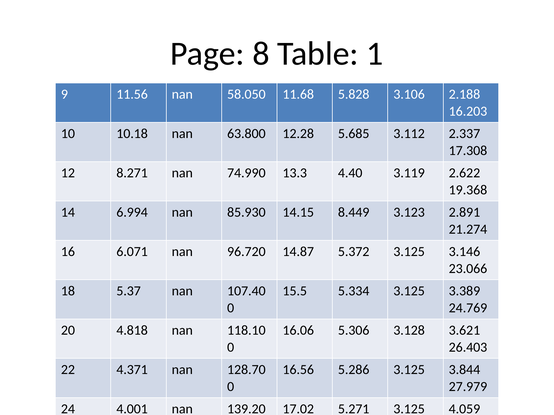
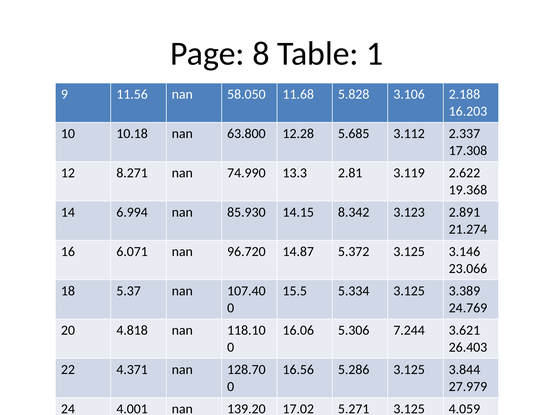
4.40: 4.40 -> 2.81 (350, 173)
8.449: 8.449 -> 8.342 (354, 213)
3.128: 3.128 -> 7.244 (409, 331)
